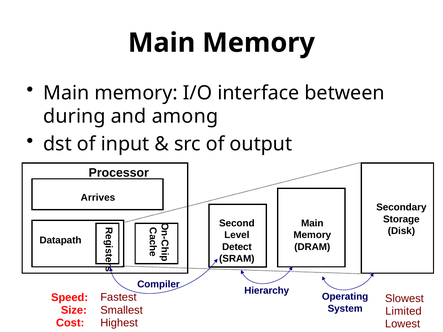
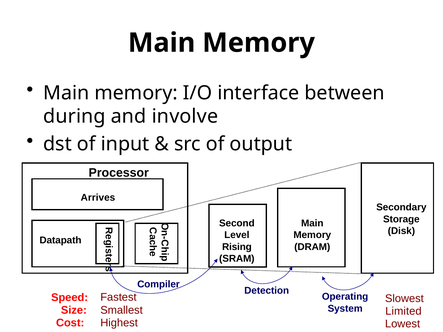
among: among -> involve (185, 117)
Detect: Detect -> Rising (237, 247)
Hierarchy: Hierarchy -> Detection (267, 291)
